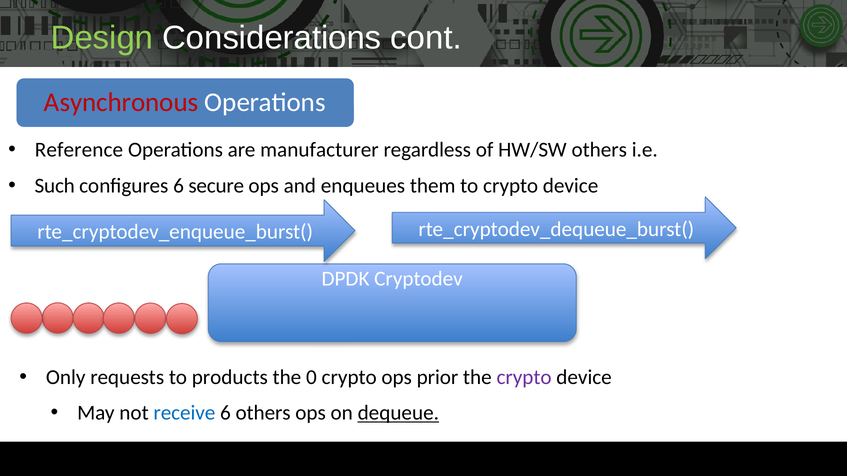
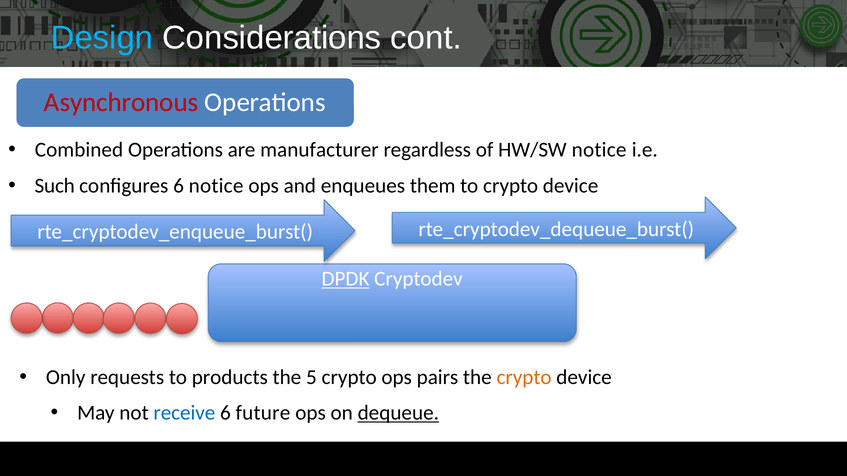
Design colour: light green -> light blue (102, 38)
Reference: Reference -> Combined (79, 150)
HW/SW others: others -> notice (599, 150)
6 secure: secure -> notice (216, 186)
DPDK underline: none -> present (346, 279)
0: 0 -> 5 (311, 378)
prior: prior -> pairs (437, 378)
crypto colour: purple -> orange (524, 378)
6 others: others -> future (263, 413)
